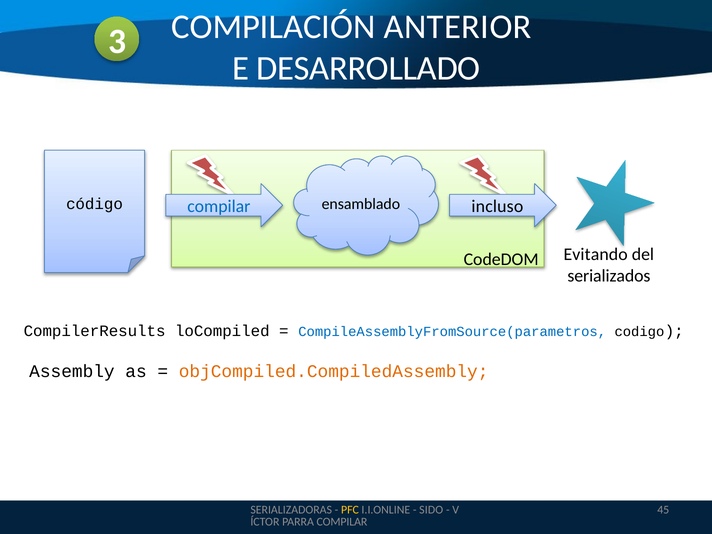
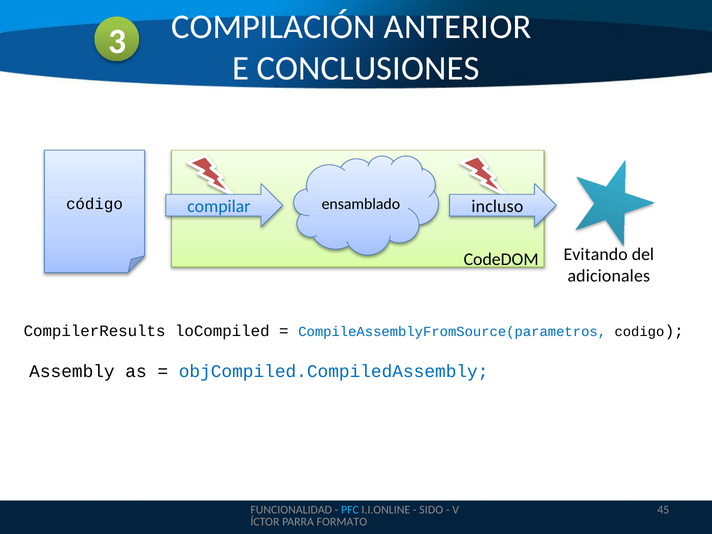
DESARROLLADO: DESARROLLADO -> CONCLUSIONES (368, 68)
serializados: serializados -> adicionales (609, 276)
objCompiled.CompiledAssembly colour: orange -> blue (334, 371)
SERIALIZADORAS: SERIALIZADORAS -> FUNCIONALIDAD (291, 510)
PFC colour: yellow -> light blue (350, 510)
PARRA COMPILAR: COMPILAR -> FORMATO (342, 522)
